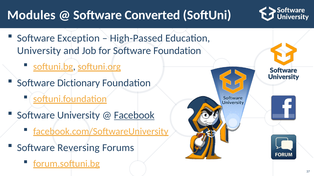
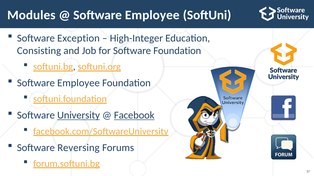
Converted: Converted -> Employee (152, 15)
High-Passed: High-Passed -> High-Integer (136, 38)
University: University -> Consisting (39, 51)
Dictionary: Dictionary -> Employee (78, 83)
University underline: none -> present (79, 116)
